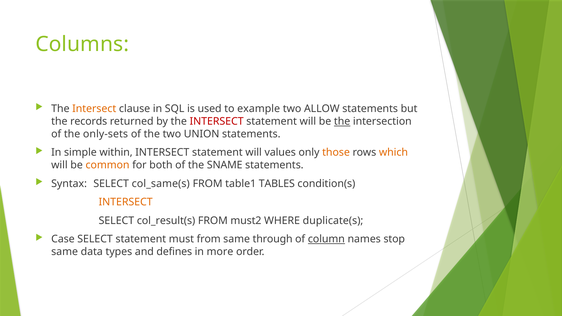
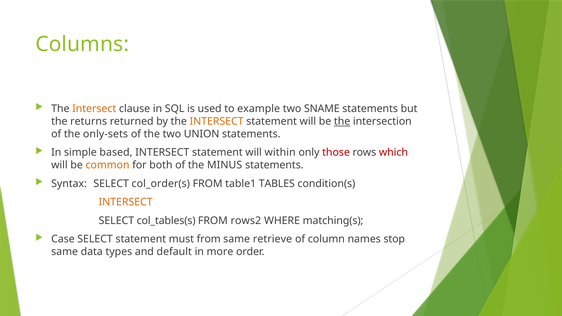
ALLOW: ALLOW -> SNAME (322, 109)
records: records -> returns (89, 121)
INTERSECT colour: red -> orange (217, 121)
within: within -> based (116, 153)
values: values -> within (280, 153)
those colour: orange -> red (336, 153)
which colour: orange -> red (393, 153)
SNAME: SNAME -> MINUS (225, 165)
col_same(s: col_same(s -> col_order(s (161, 184)
col_result(s: col_result(s -> col_tables(s (166, 221)
must2: must2 -> rows2 (246, 221)
duplicate(s: duplicate(s -> matching(s (333, 221)
through: through -> retrieve (272, 239)
column underline: present -> none (326, 239)
defines: defines -> default (174, 252)
